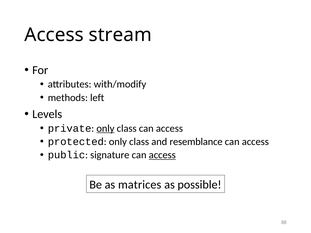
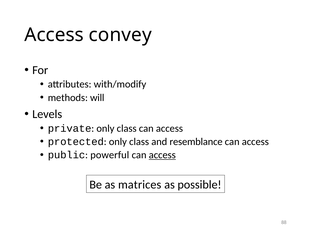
stream: stream -> convey (120, 35)
left: left -> will (97, 98)
only underline: present -> none (105, 128)
signature: signature -> powerful (110, 155)
